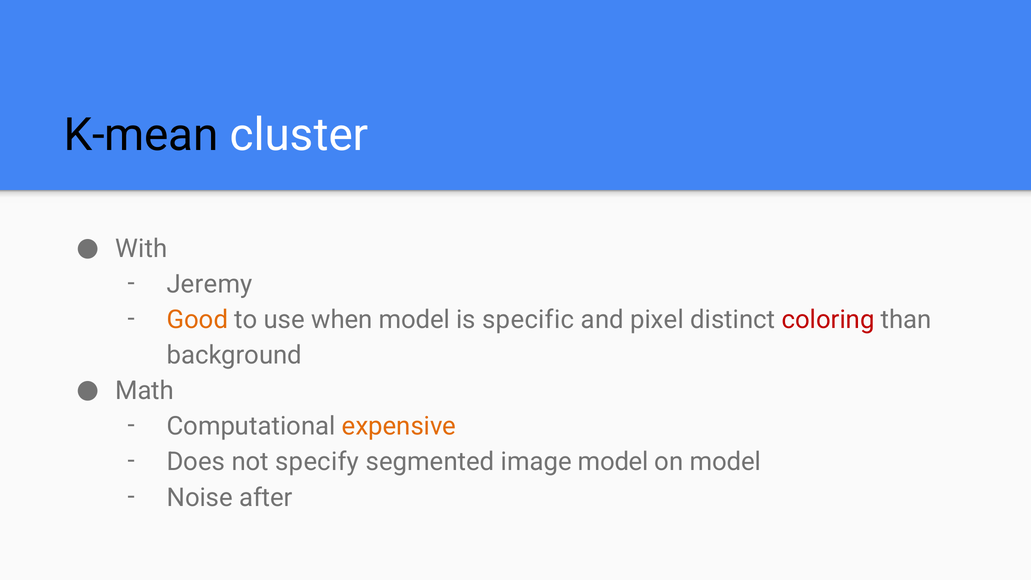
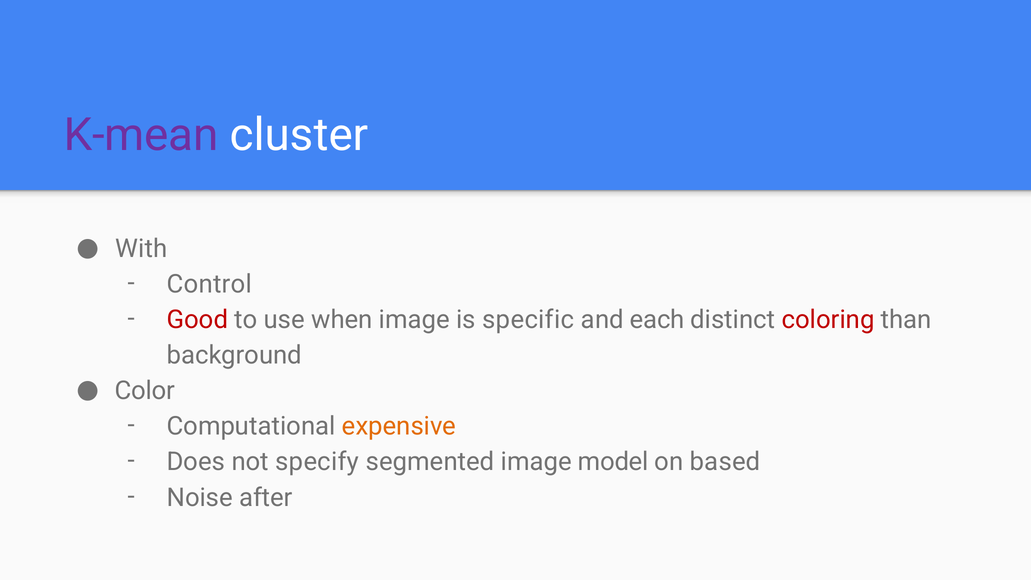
K-mean colour: black -> purple (141, 135)
Jeremy: Jeremy -> Control (210, 284)
Good colour: orange -> red (197, 320)
when model: model -> image (414, 320)
pixel: pixel -> each (657, 320)
Math: Math -> Color (145, 391)
on model: model -> based (725, 462)
